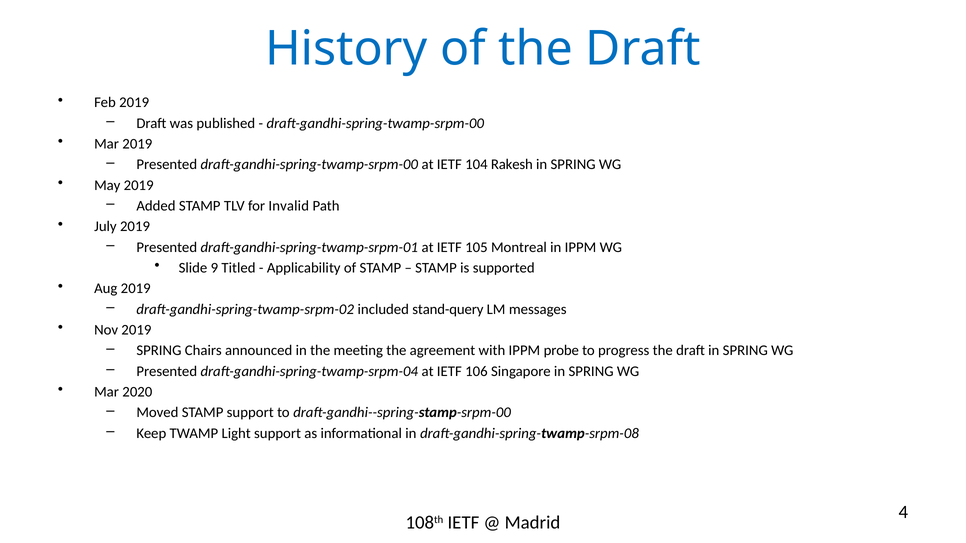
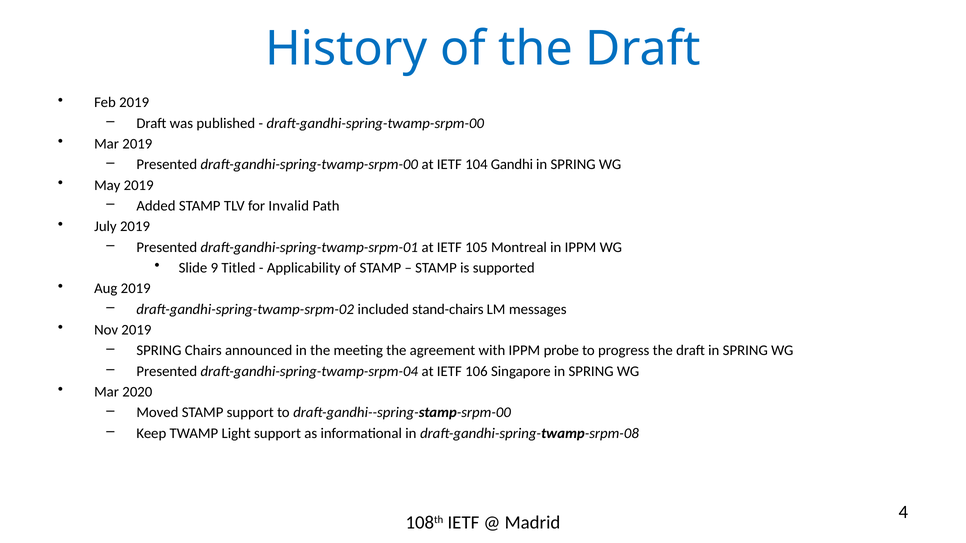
Rakesh: Rakesh -> Gandhi (512, 165)
stand-query: stand-query -> stand-chairs (448, 309)
